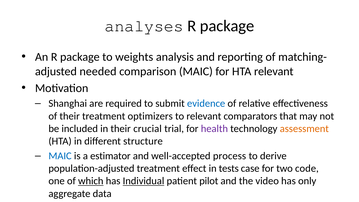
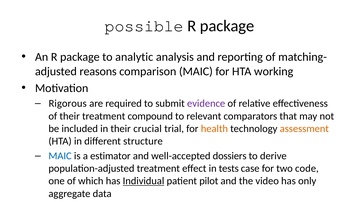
analyses: analyses -> possible (144, 26)
weights: weights -> analytic (134, 57)
needed: needed -> reasons (98, 71)
HTA relevant: relevant -> working (274, 71)
Shanghai: Shanghai -> Rigorous (68, 103)
evidence colour: blue -> purple (206, 103)
optimizers: optimizers -> compound (150, 116)
health colour: purple -> orange (214, 129)
process: process -> dossiers (230, 156)
which underline: present -> none (91, 181)
